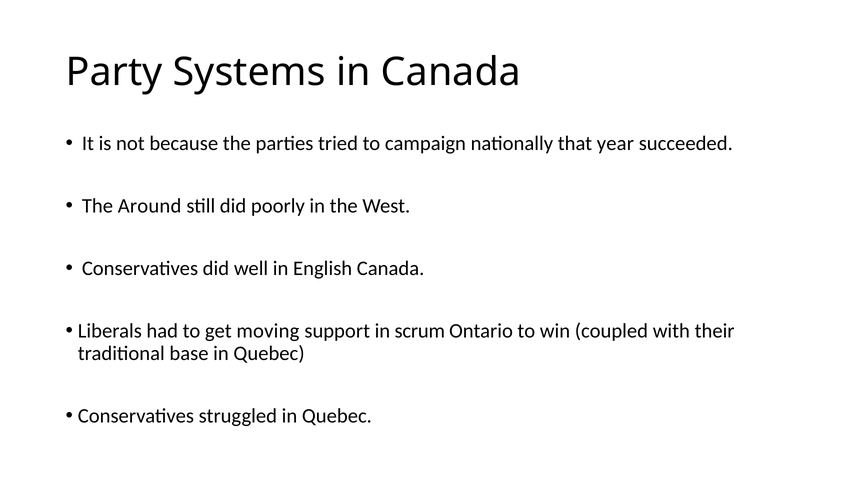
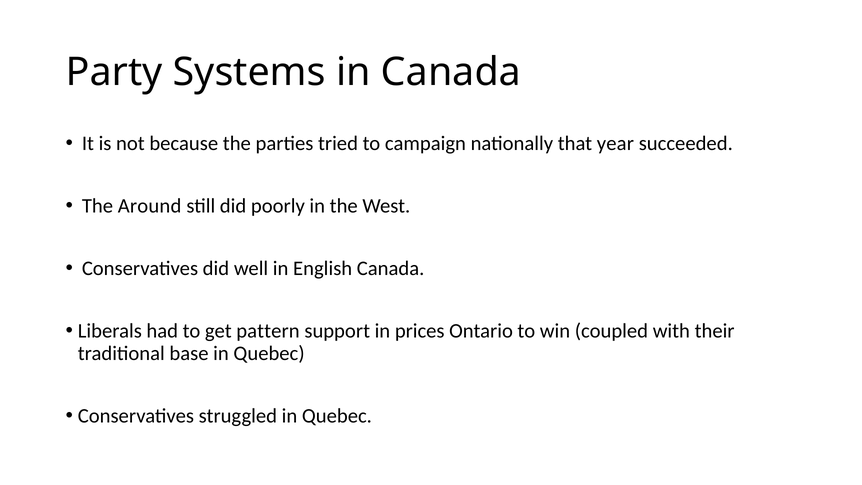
moving: moving -> pattern (268, 331)
scrum: scrum -> prices (420, 331)
